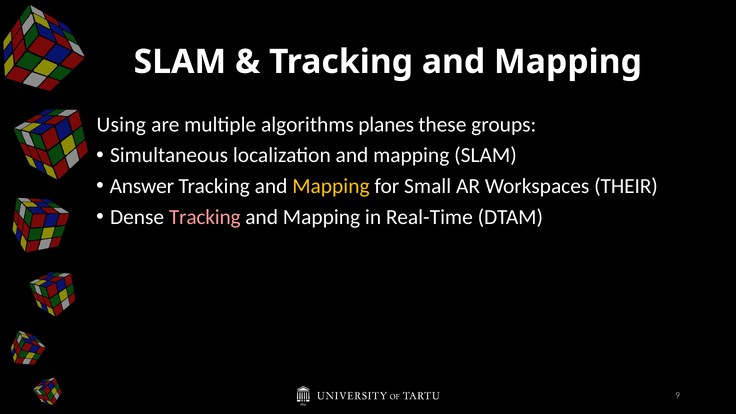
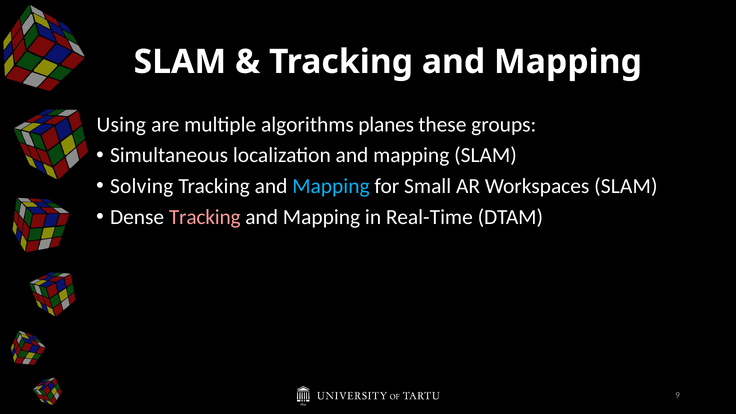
Answer: Answer -> Solving (142, 186)
Mapping colour: yellow -> light blue (331, 186)
Workspaces THEIR: THEIR -> SLAM (626, 186)
